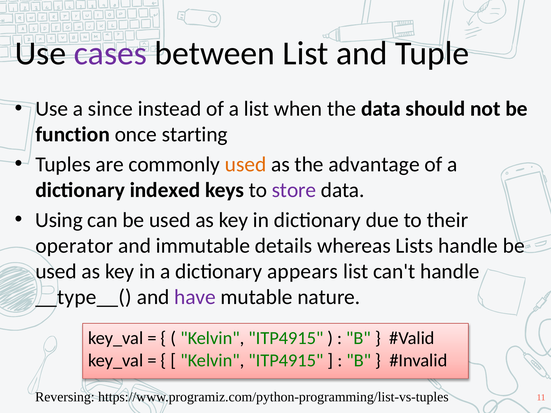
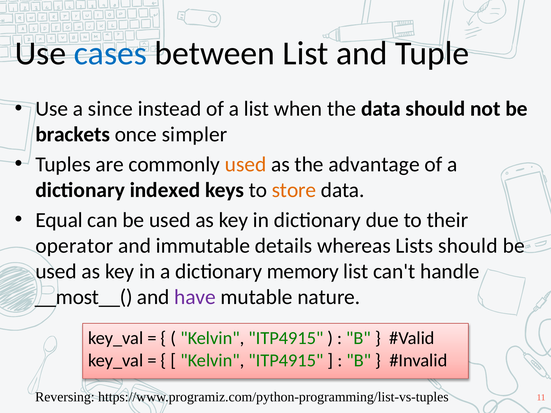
cases colour: purple -> blue (110, 53)
function: function -> brackets (73, 135)
starting: starting -> simpler (195, 135)
store colour: purple -> orange (294, 190)
Using: Using -> Equal (59, 220)
Lists handle: handle -> should (468, 246)
appears: appears -> memory (303, 271)
__type__(: __type__( -> __most__( (84, 297)
